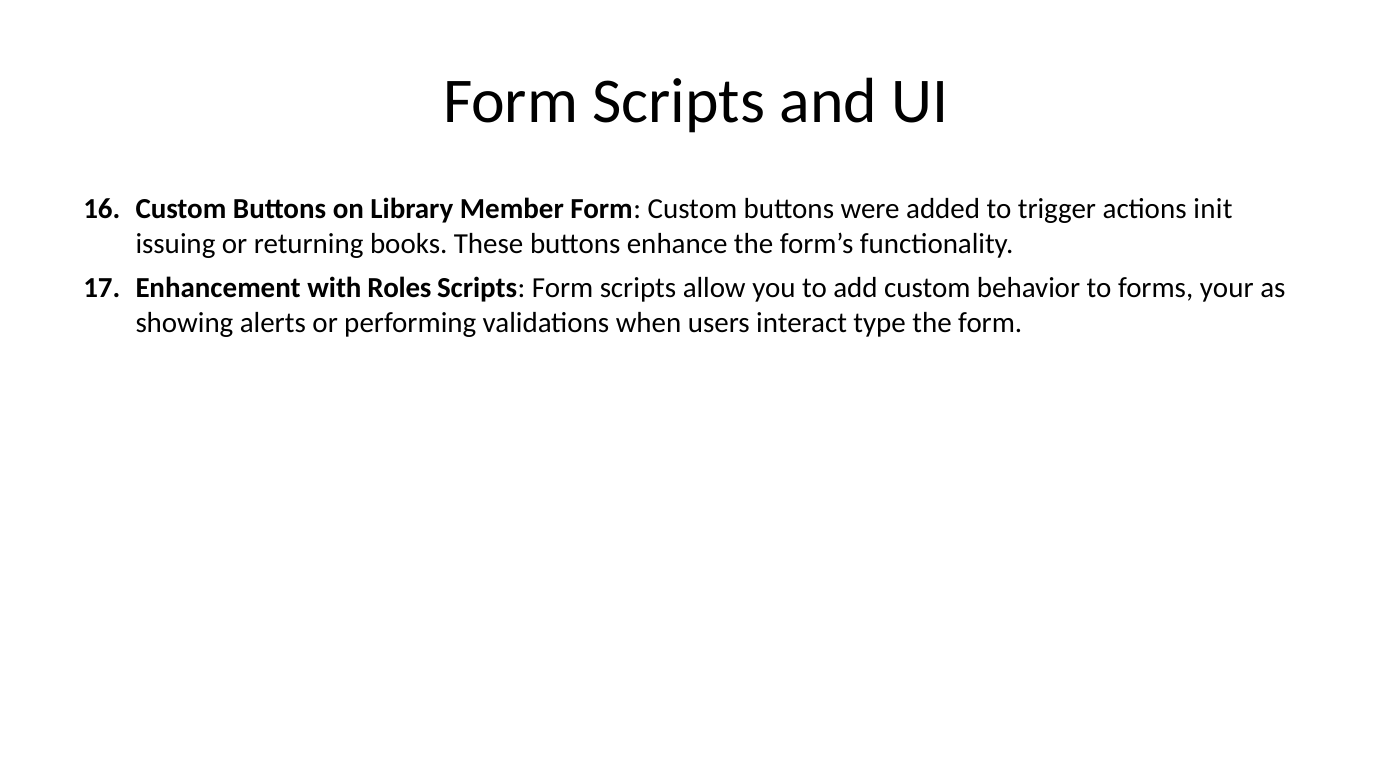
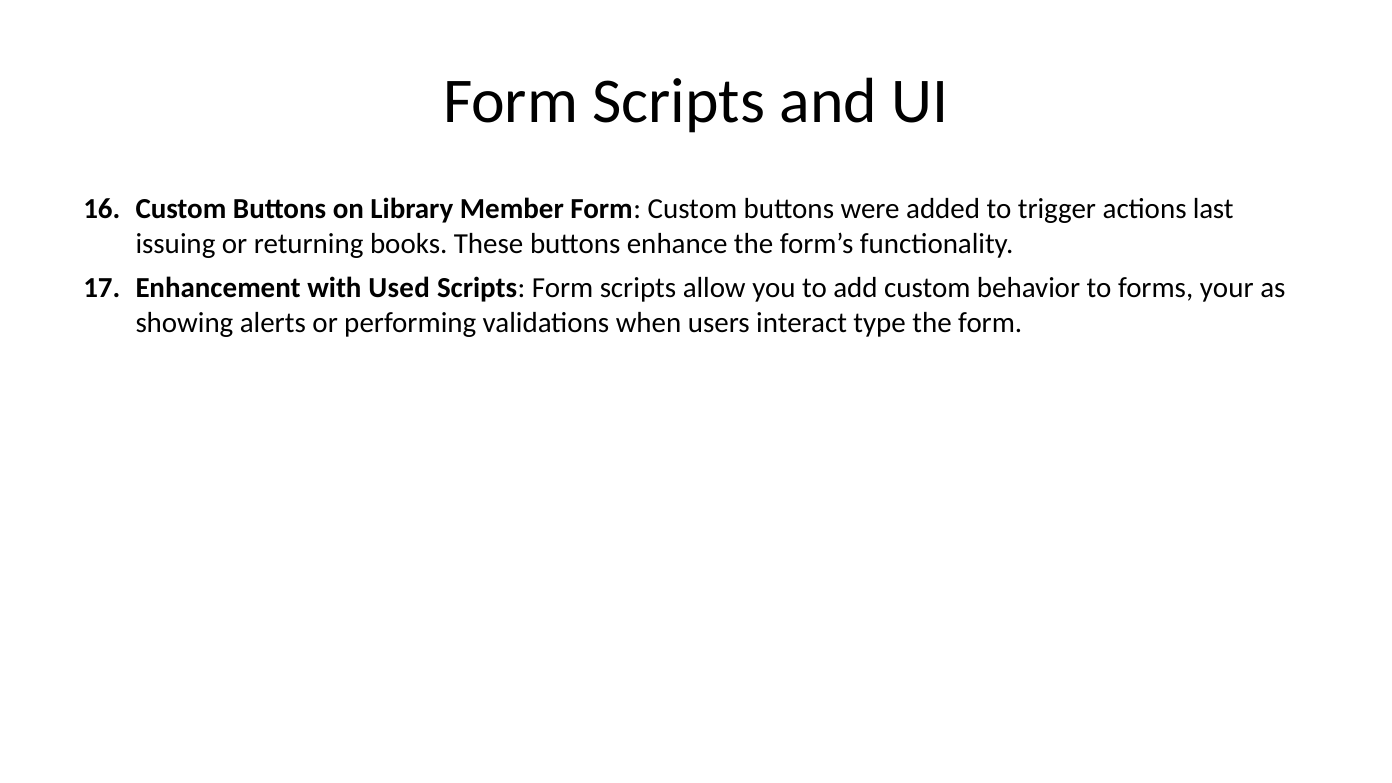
init: init -> last (1213, 209)
Roles: Roles -> Used (399, 288)
